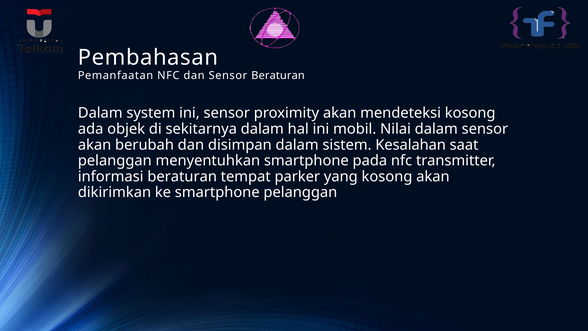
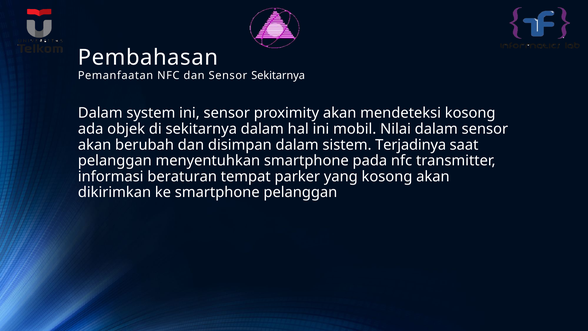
Sensor Beraturan: Beraturan -> Sekitarnya (278, 76)
Kesalahan: Kesalahan -> Terjadinya (411, 145)
